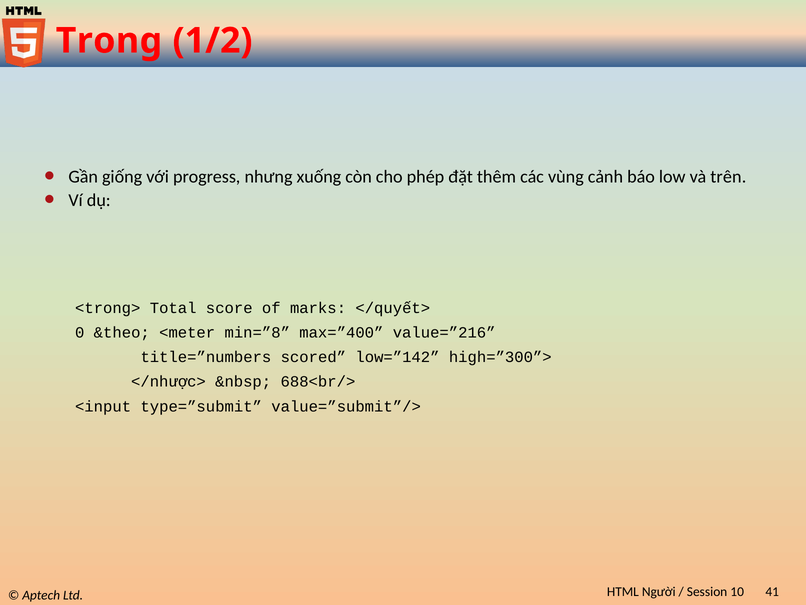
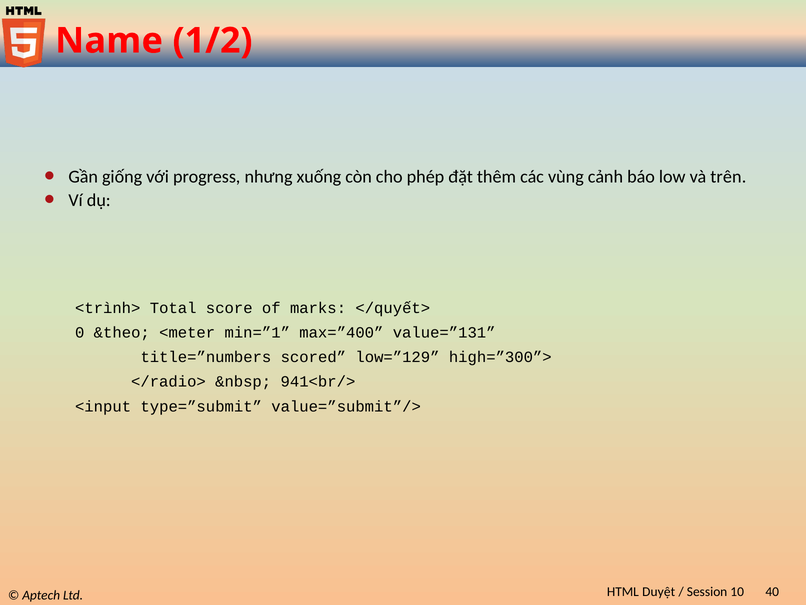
Trong: Trong -> Name (109, 41)
<trong>: <trong> -> <trình> (108, 308)
min=”8: min=”8 -> min=”1 (257, 332)
value=”216: value=”216 -> value=”131 (444, 332)
low=”142: low=”142 -> low=”129 (397, 357)
</nhược>: </nhược> -> </radio> (168, 382)
688<br/>: 688<br/> -> 941<br/> (318, 382)
Người: Người -> Duyệt (659, 591)
41: 41 -> 40 (772, 591)
